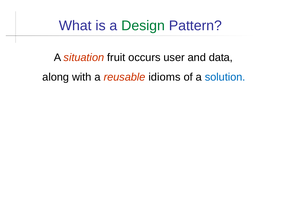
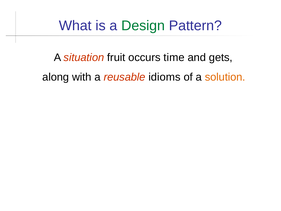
user: user -> time (174, 57)
data: data -> gets (221, 57)
solution colour: blue -> orange (225, 77)
